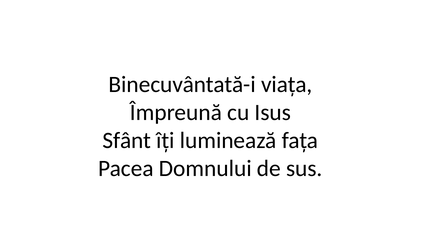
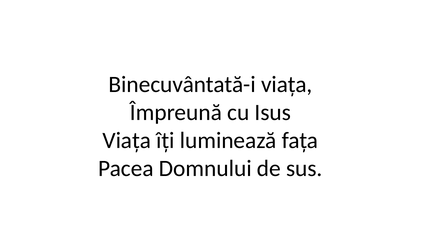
Sfânt: Sfânt -> Viața (127, 140)
